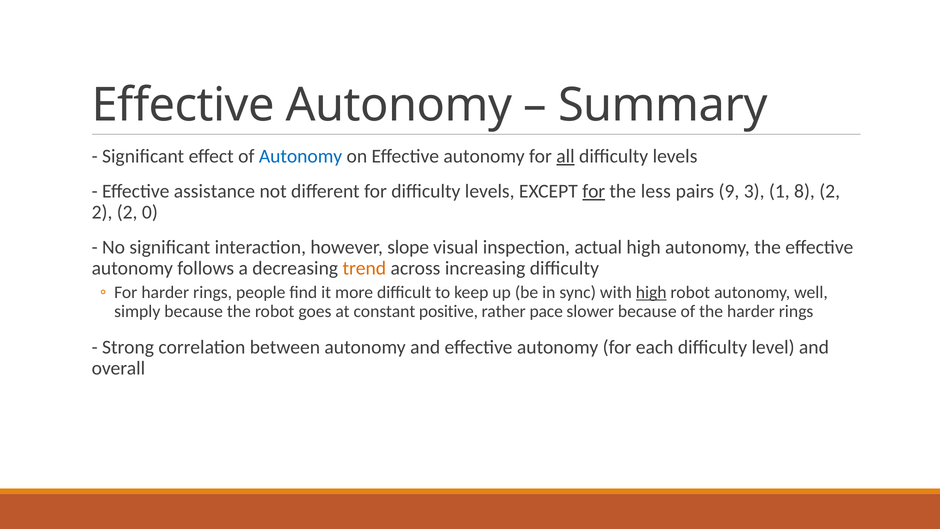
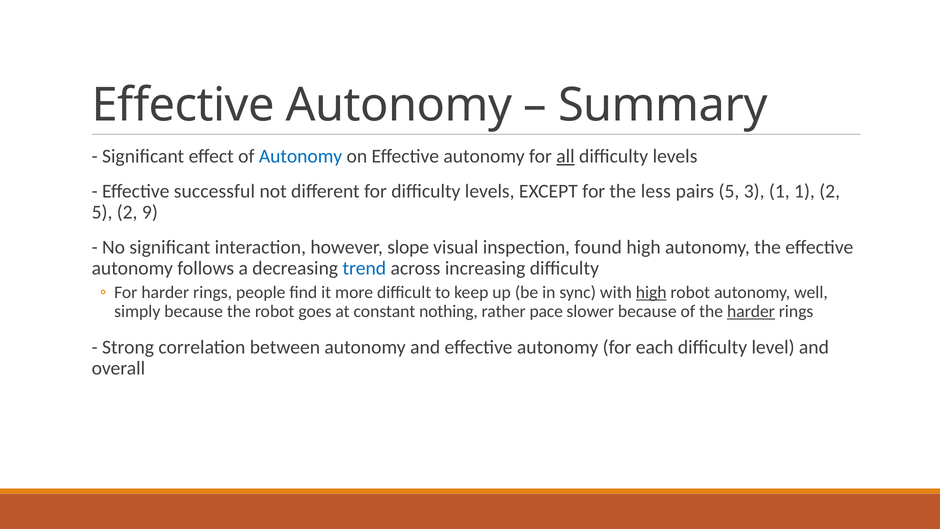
assistance: assistance -> successful (214, 191)
for underline: present -> none (594, 191)
pairs 9: 9 -> 5 (729, 191)
1 8: 8 -> 1 (804, 191)
2: 2 -> 5 (102, 212)
0: 0 -> 9 (150, 212)
actual: actual -> found (598, 247)
trend colour: orange -> blue (364, 268)
positive: positive -> nothing (449, 311)
harder underline: none -> present (751, 311)
